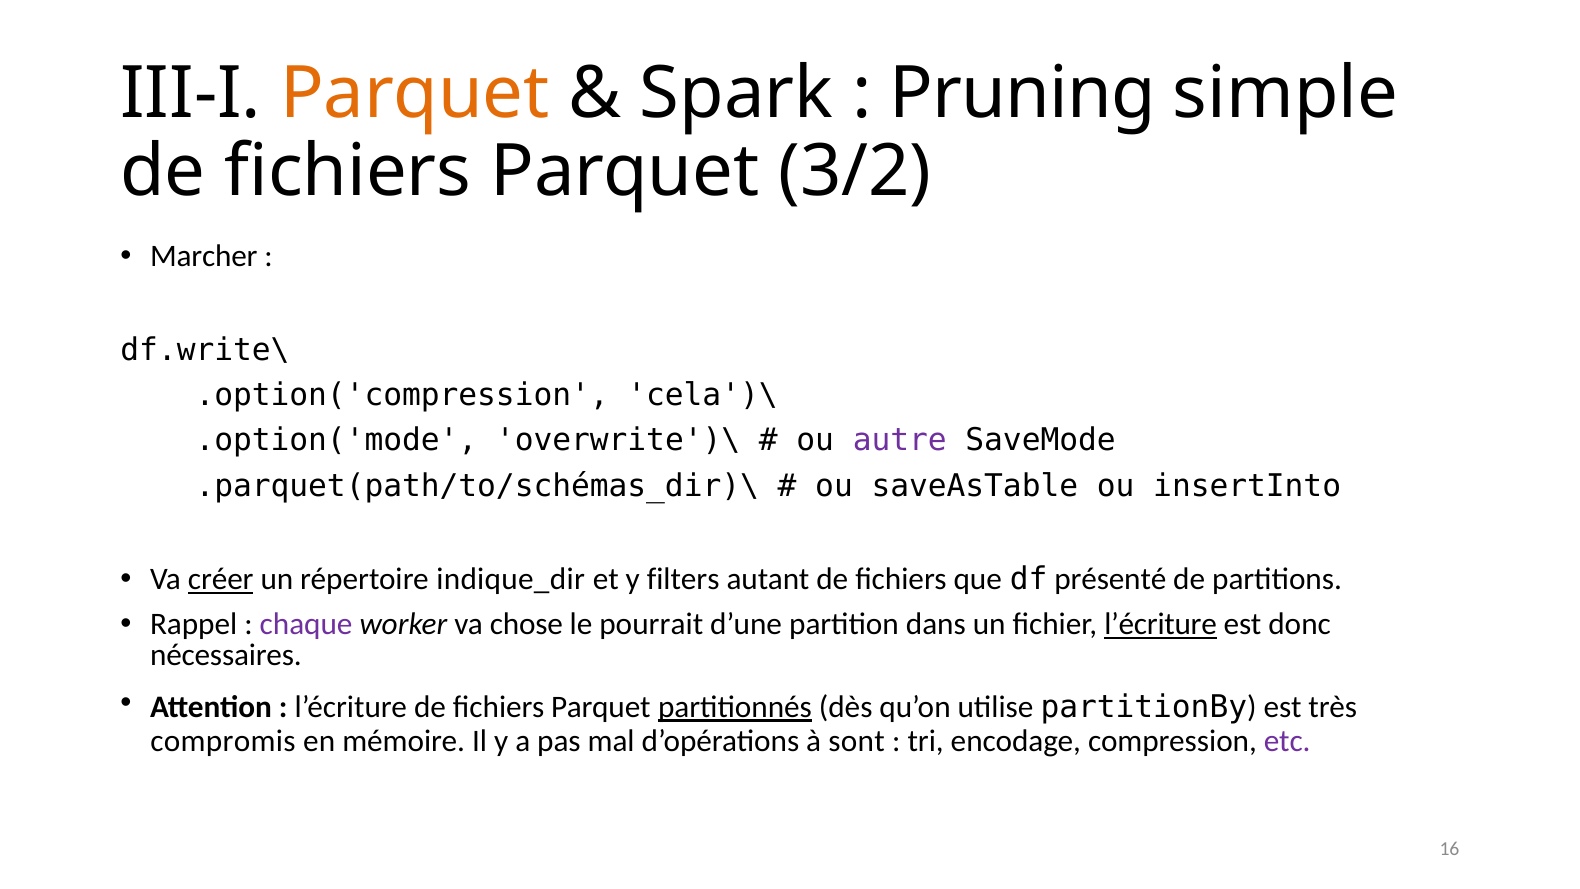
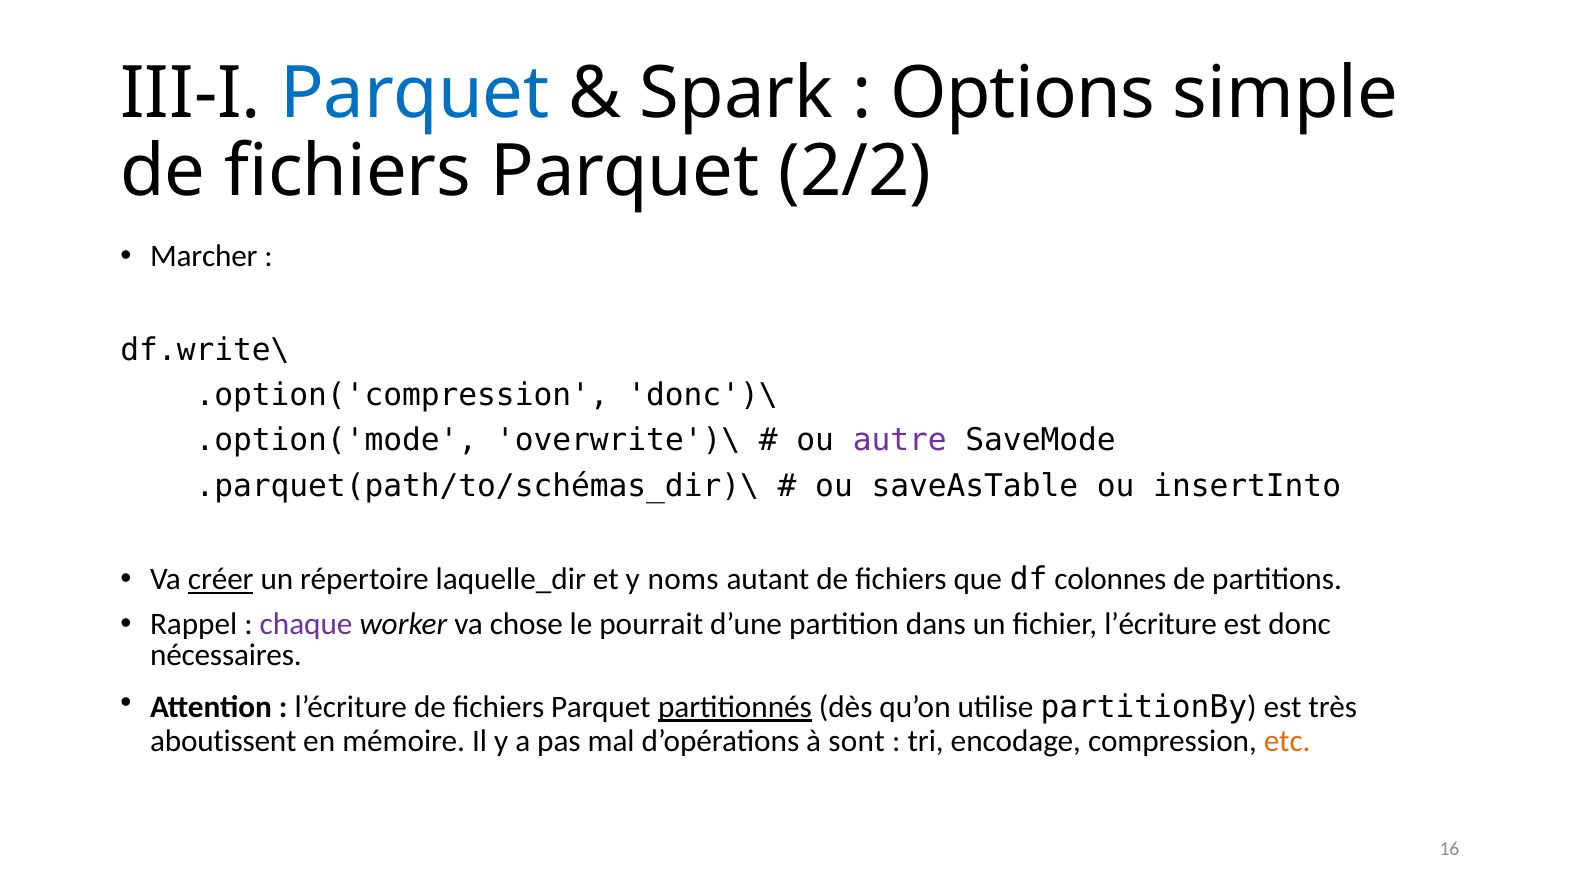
Parquet colour: orange -> blue (415, 94)
Pruning: Pruning -> Options (1023, 94)
3/2: 3/2 -> 2/2 (855, 172)
cela')\: cela')\ -> donc')\ (702, 395)
indique_dir: indique_dir -> laquelle_dir (511, 579)
filters: filters -> noms (683, 579)
présenté: présenté -> colonnes (1110, 579)
l’écriture underline: present -> none (1161, 624)
compromis: compromis -> aboutissent (223, 741)
etc colour: purple -> orange (1287, 741)
